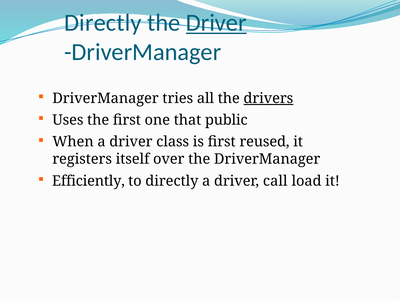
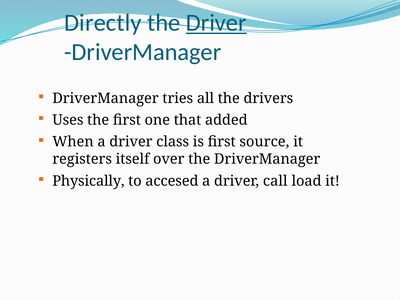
drivers underline: present -> none (268, 98)
public: public -> added (226, 120)
reused: reused -> source (264, 142)
Efficiently: Efficiently -> Physically (88, 181)
to directly: directly -> accesed (172, 181)
